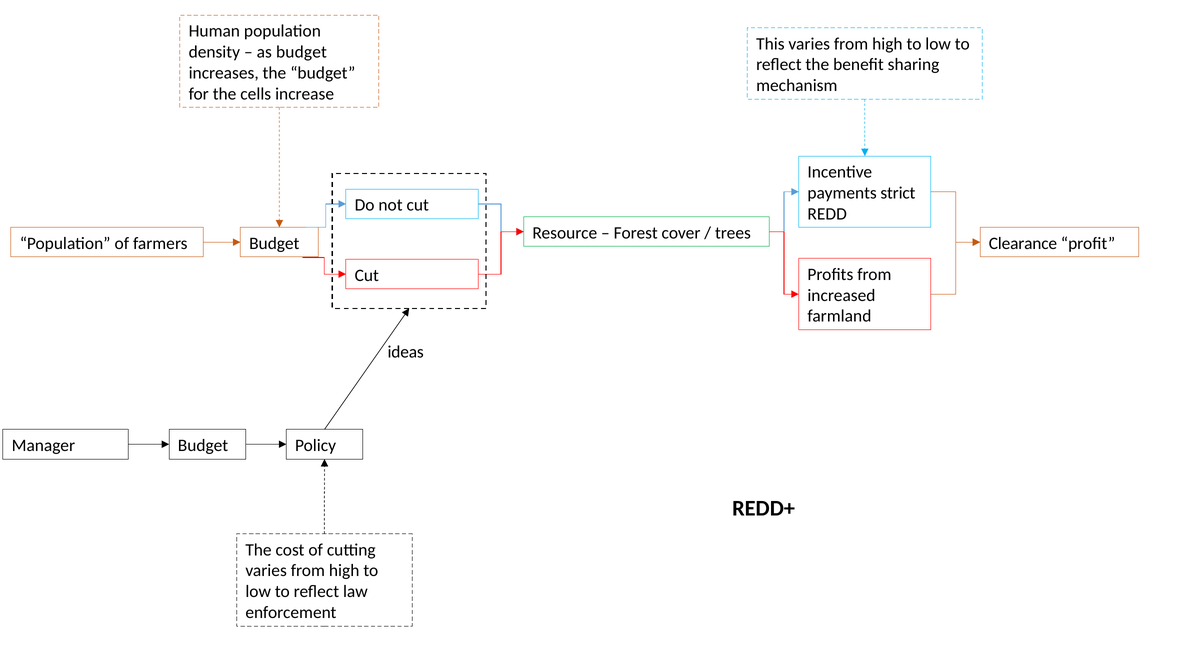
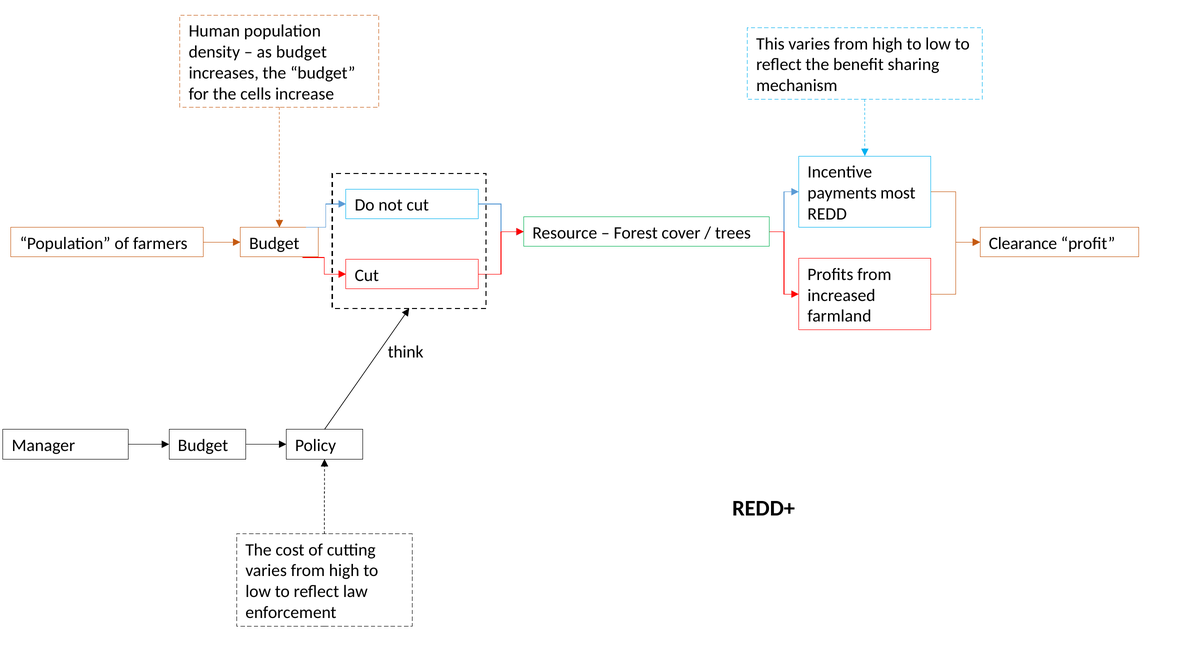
strict: strict -> most (898, 193)
ideas: ideas -> think (406, 352)
